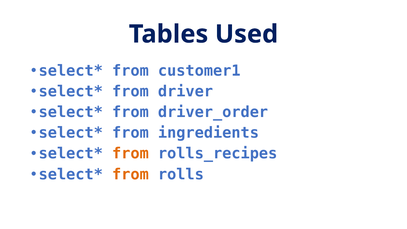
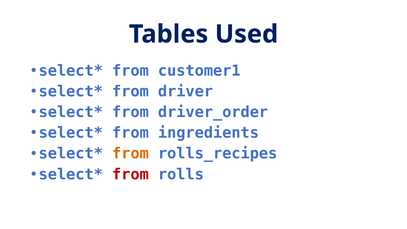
from colour: orange -> red (130, 174)
